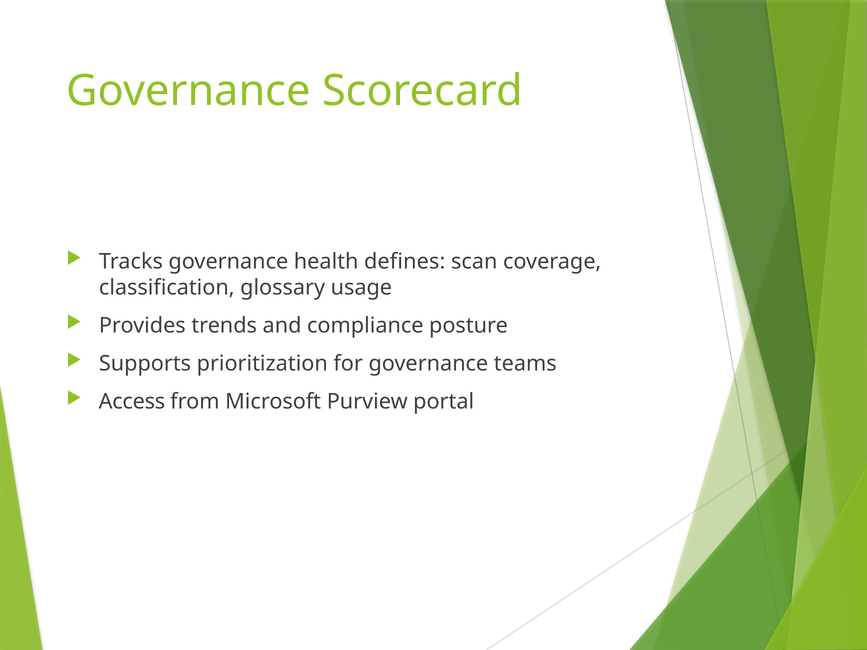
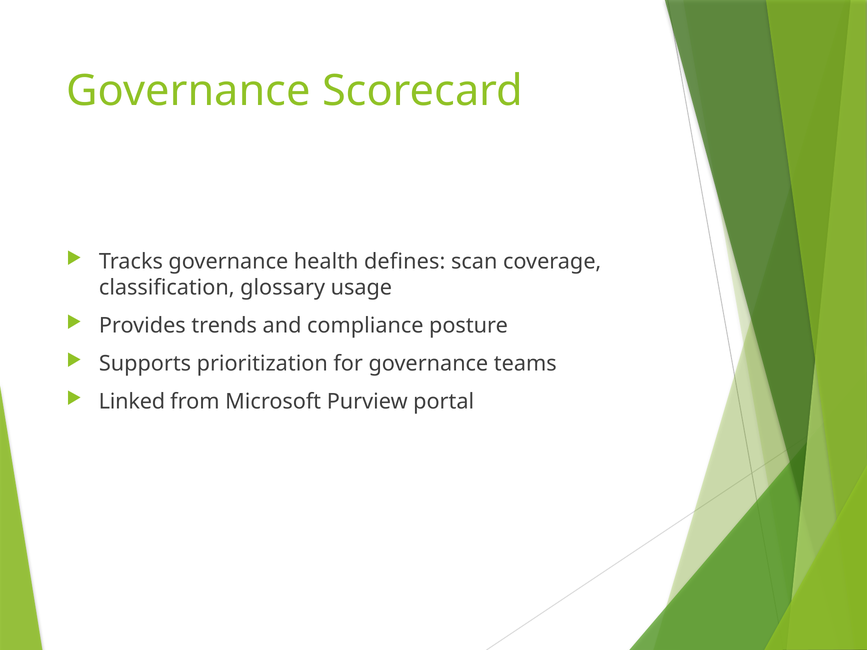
Access: Access -> Linked (132, 402)
